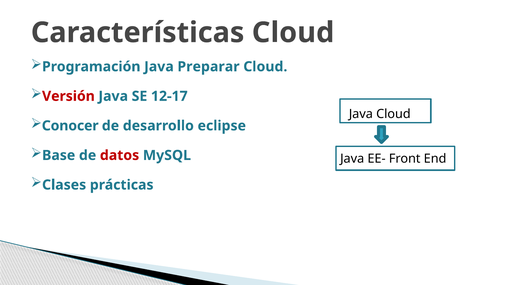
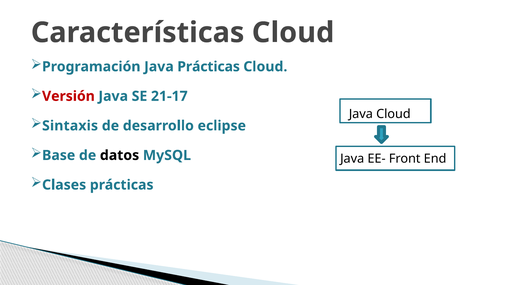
Java Preparar: Preparar -> Prácticas (209, 67)
12-17: 12-17 -> 21-17 (169, 96)
Conocer: Conocer -> Sintaxis (70, 126)
datos colour: red -> black (120, 155)
